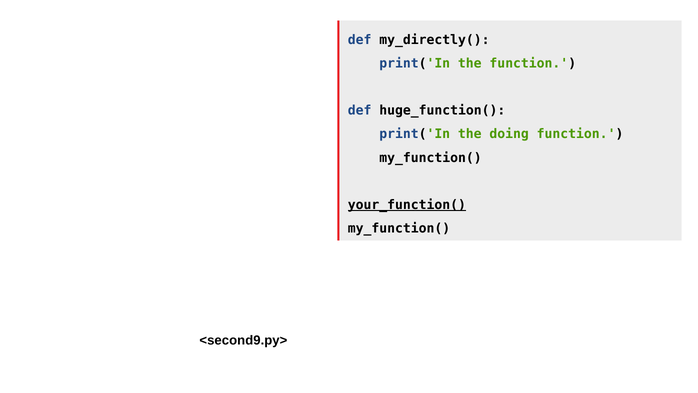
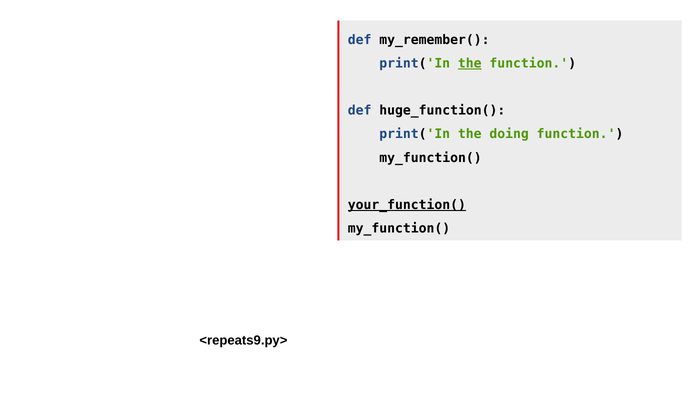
my_directly(: my_directly( -> my_remember( (434, 40)
the underline: none -> present (470, 63)
<second9.py>: <second9.py> -> <repeats9.py> (243, 340)
